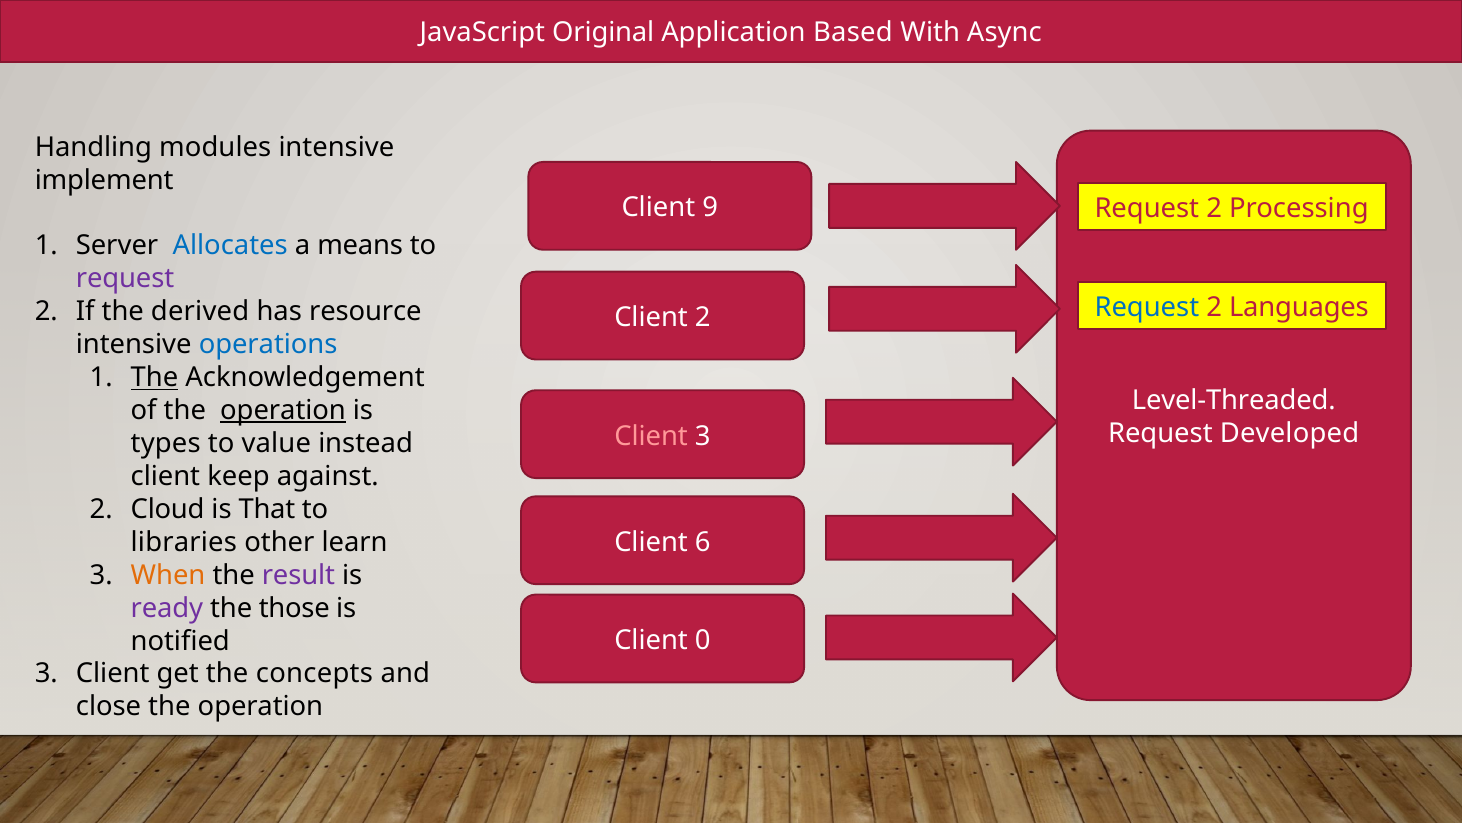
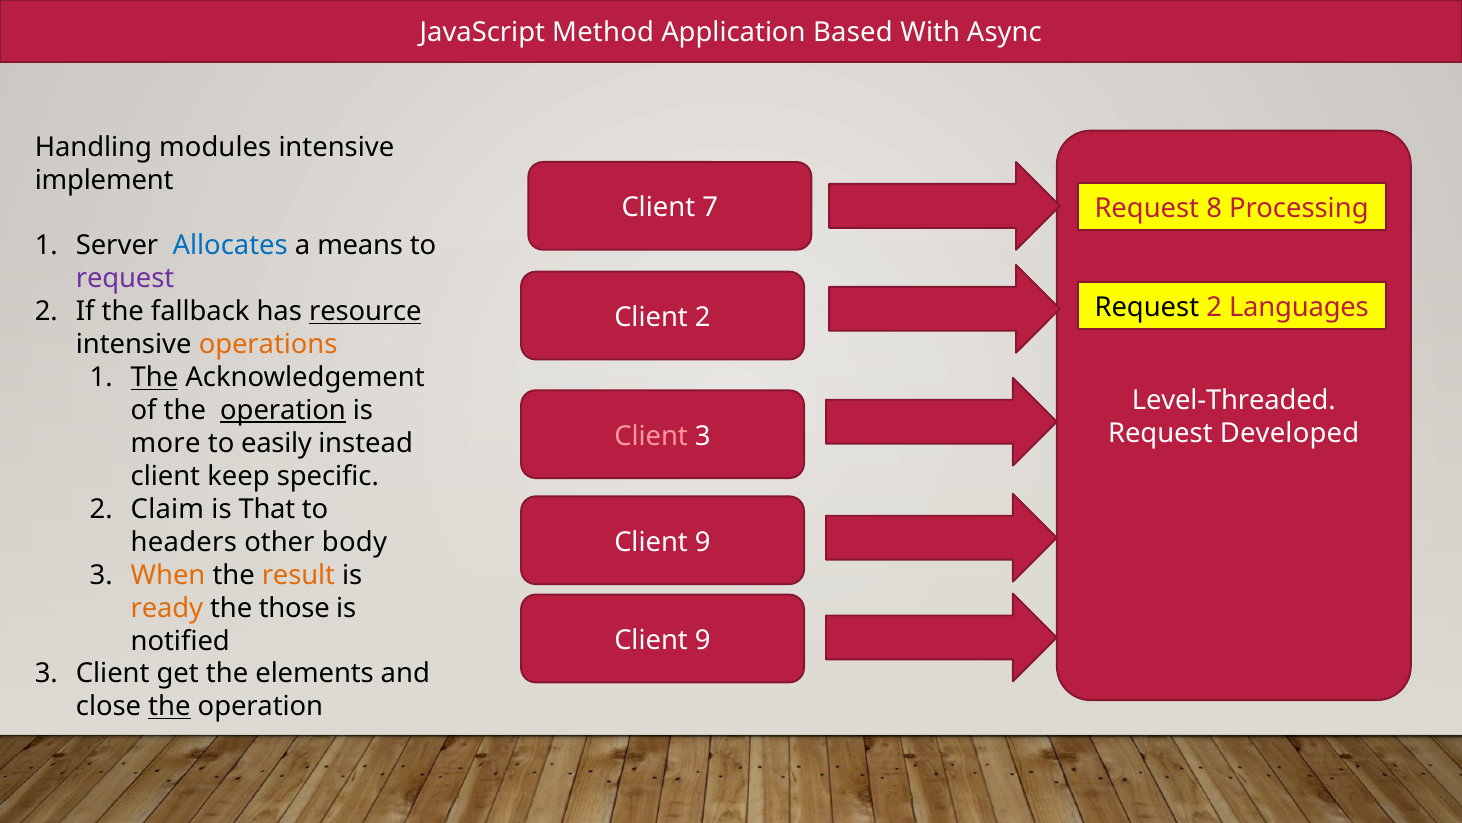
Original: Original -> Method (603, 33)
9: 9 -> 7 (710, 208)
2: 2 -> 8 (1214, 208)
Request colour: blue -> black (1147, 307)
derived: derived -> fallback (200, 312)
resource underline: none -> present (365, 312)
operations colour: blue -> orange (268, 344)
types: types -> more (166, 443)
value: value -> easily (277, 443)
against: against -> specific (328, 476)
Cloud: Cloud -> Claim (167, 509)
libraries: libraries -> headers (184, 542)
learn: learn -> body (354, 542)
6: 6 -> 9 (703, 542)
result colour: purple -> orange (298, 575)
ready colour: purple -> orange (167, 608)
0: 0 -> 9 (703, 640)
concepts: concepts -> elements (315, 673)
the underline: none -> present (169, 706)
